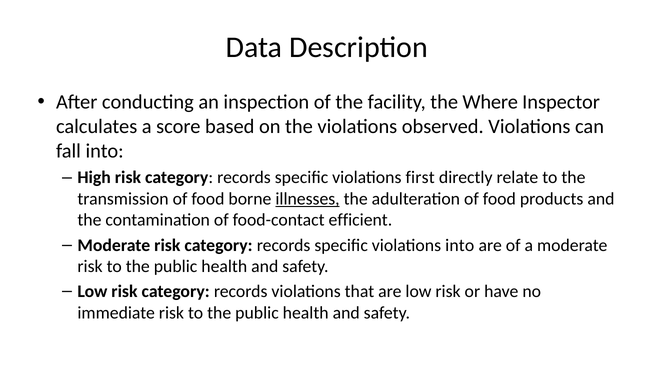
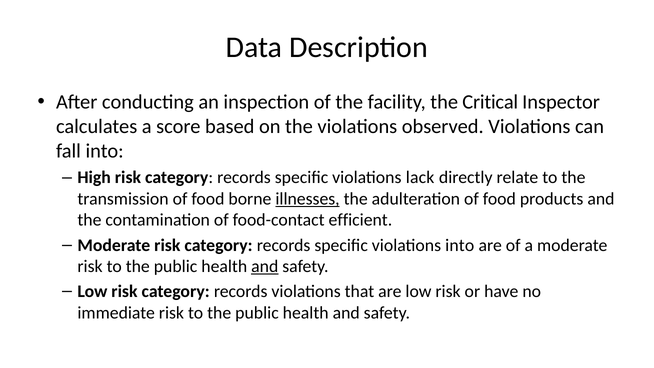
Where: Where -> Critical (490, 102)
first: first -> lack (420, 178)
and underline: none -> present (265, 266)
